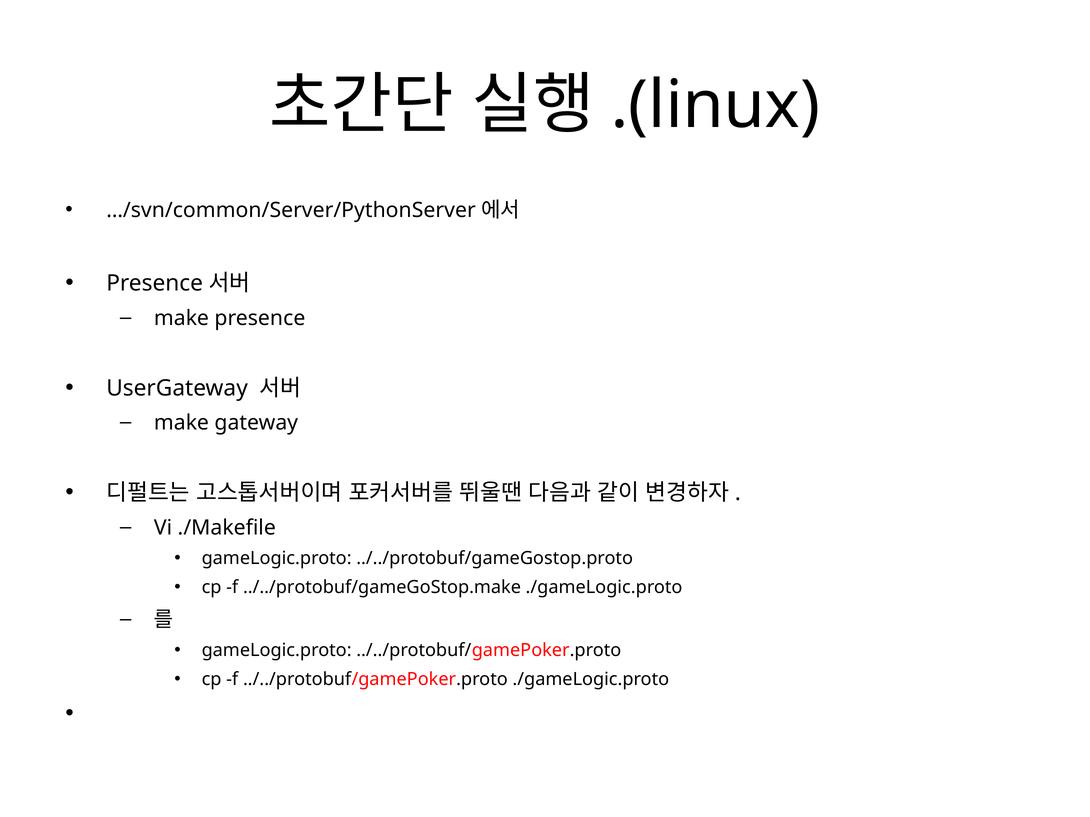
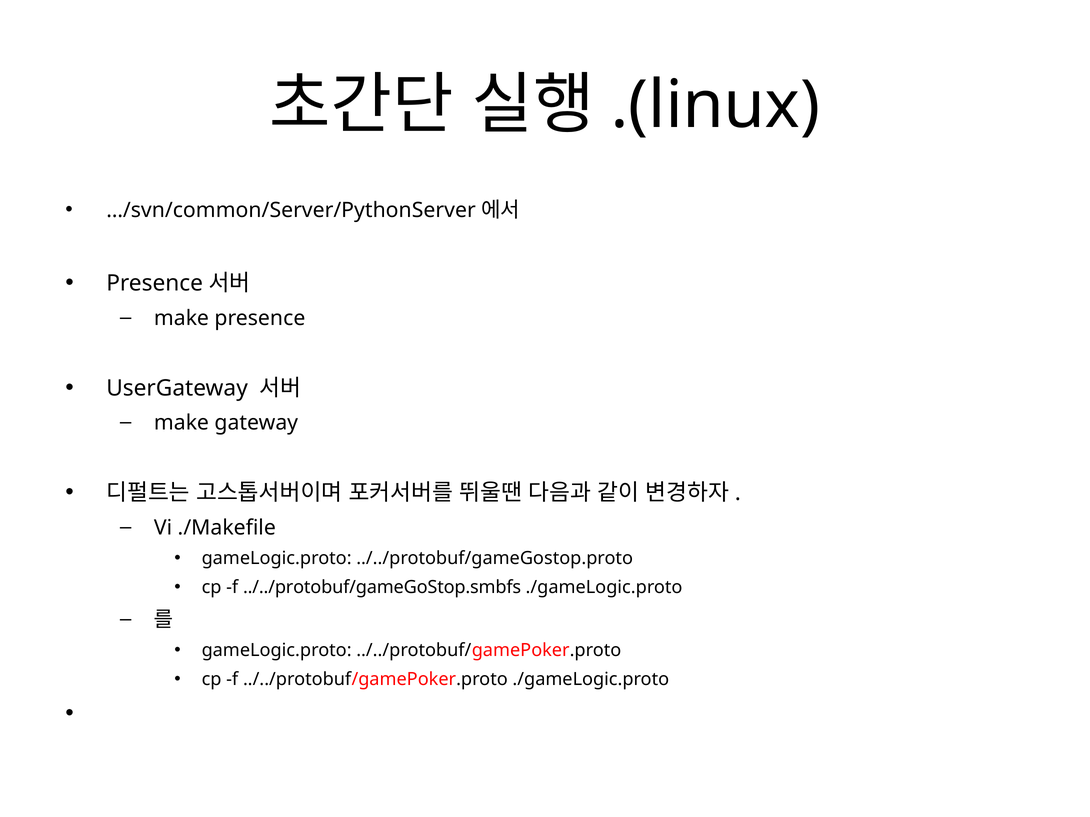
../../protobuf/gameGoStop.make: ../../protobuf/gameGoStop.make -> ../../protobuf/gameGoStop.smbfs (382, 588)
